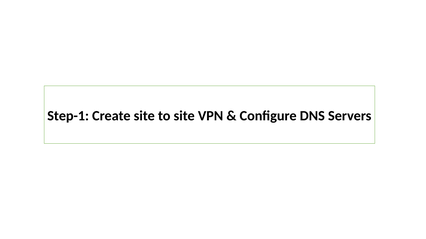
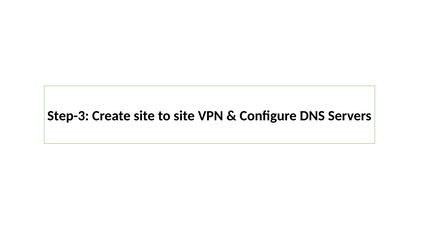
Step-1: Step-1 -> Step-3 (68, 116)
